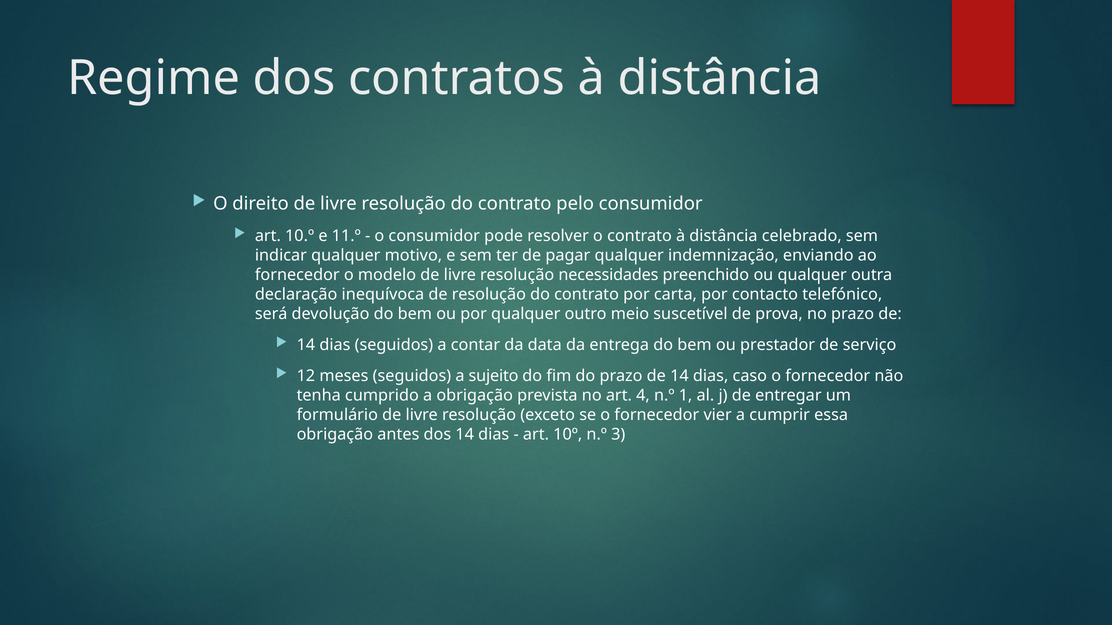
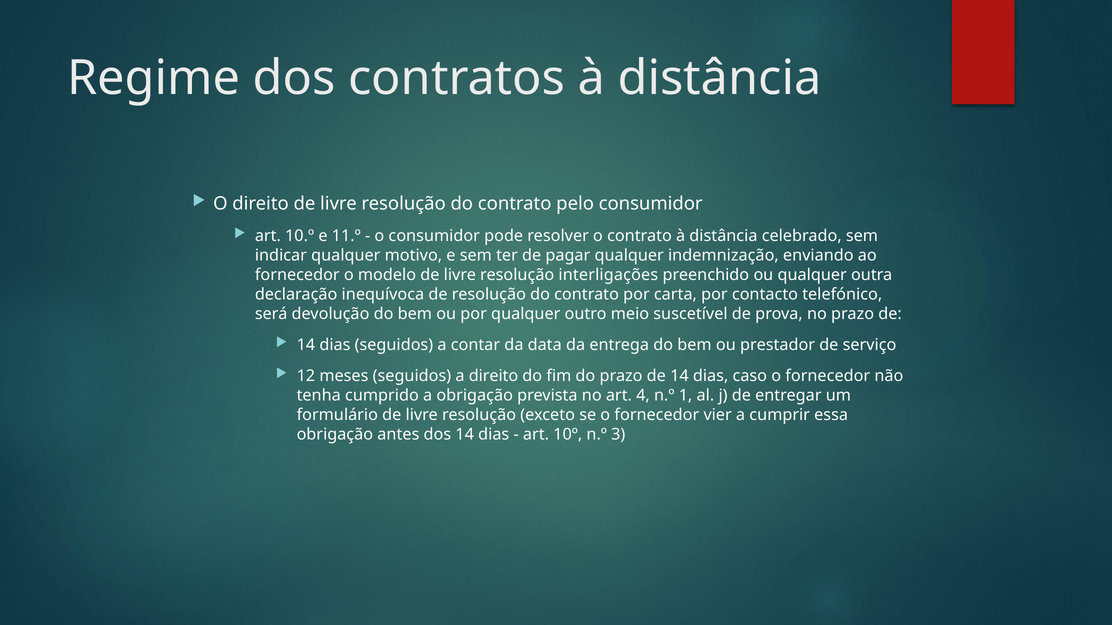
necessidades: necessidades -> interligações (608, 275)
a sujeito: sujeito -> direito (493, 376)
